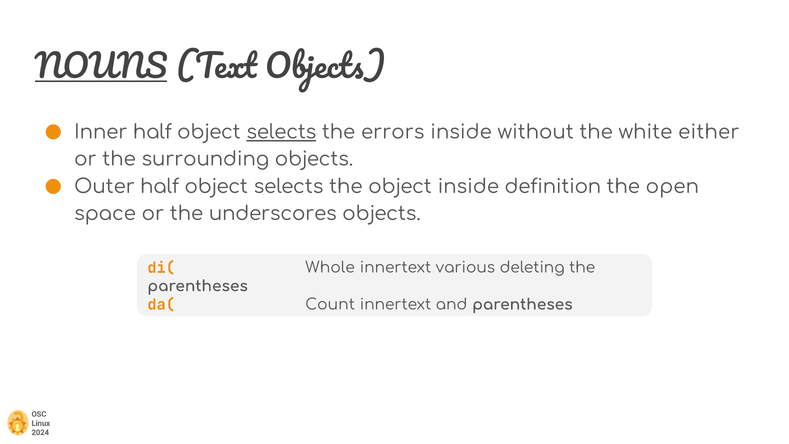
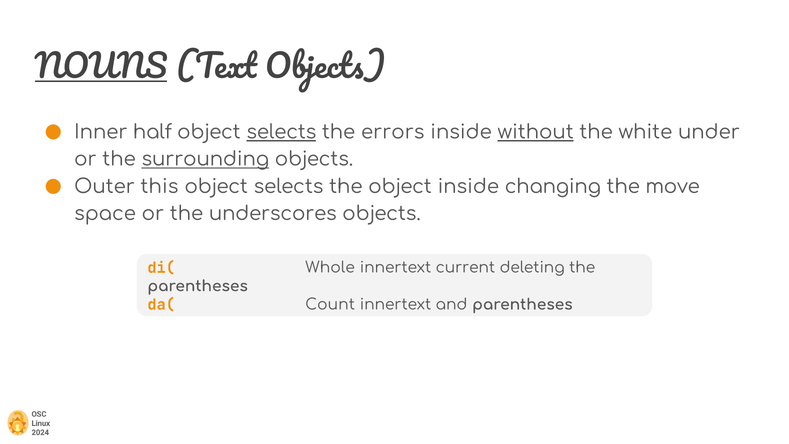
without underline: none -> present (536, 132)
either: either -> under (709, 132)
surrounding underline: none -> present (205, 159)
Outer half: half -> this (159, 187)
definition: definition -> changing (553, 187)
open: open -> move (673, 187)
various: various -> current (465, 268)
